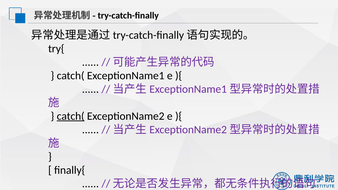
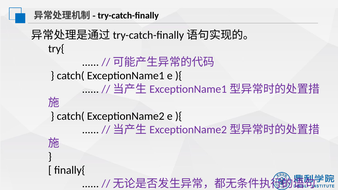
catch( underline: present -> none (71, 116)
